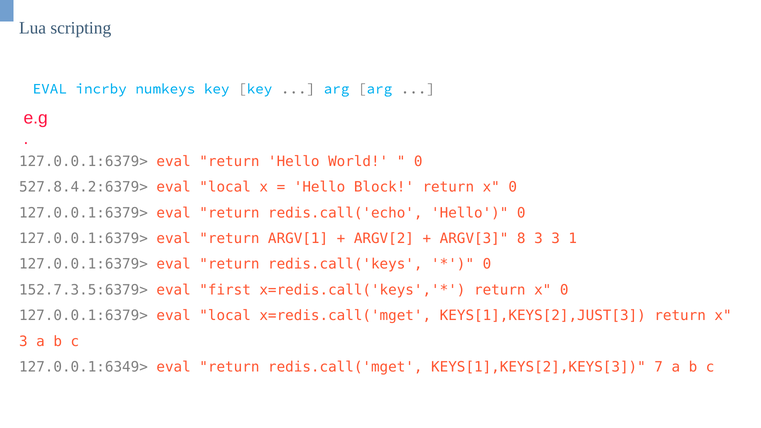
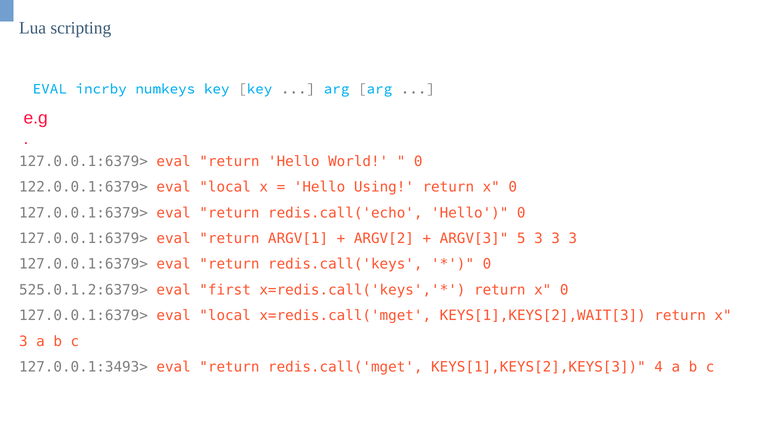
527.8.4.2:6379>: 527.8.4.2:6379> -> 122.0.0.1:6379> (83, 187)
Block: Block -> Using (384, 187)
8: 8 -> 5 (521, 239)
3 3 1: 1 -> 3 (573, 239)
152.7.3.5:6379>: 152.7.3.5:6379> -> 525.0.1.2:6379> (83, 290)
KEYS[1],KEYS[2],JUST[3: KEYS[1],KEYS[2],JUST[3 -> KEYS[1],KEYS[2],WAIT[3 (543, 316)
127.0.0.1:6349>: 127.0.0.1:6349> -> 127.0.0.1:3493> (83, 367)
7: 7 -> 4 (659, 367)
